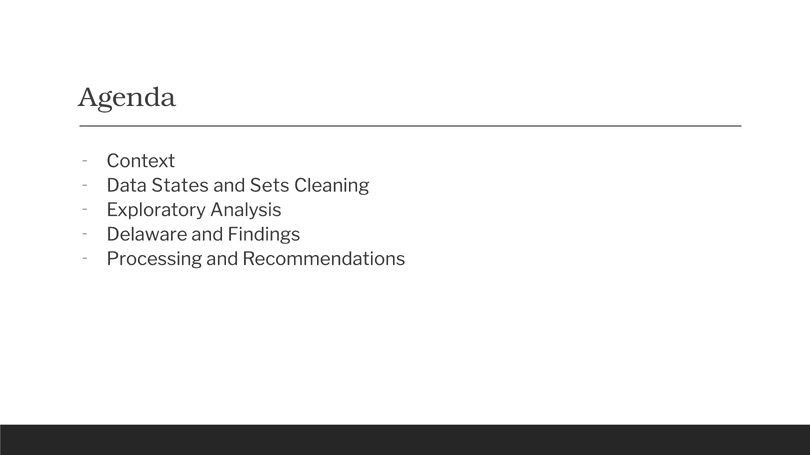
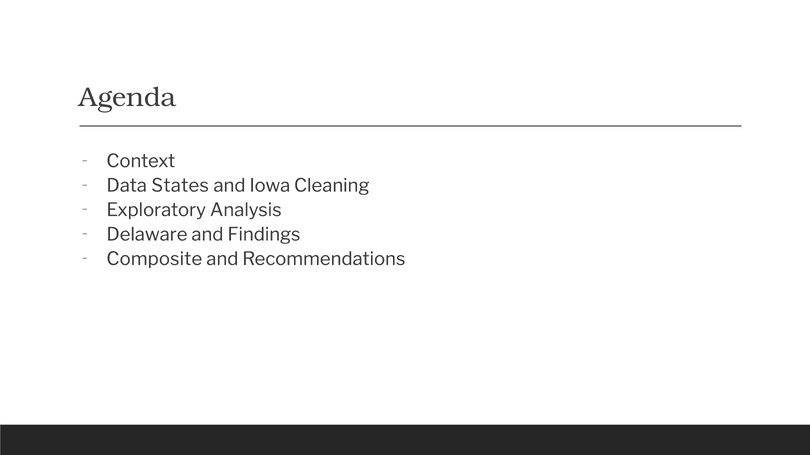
Sets: Sets -> Iowa (270, 186)
Processing: Processing -> Composite (154, 259)
